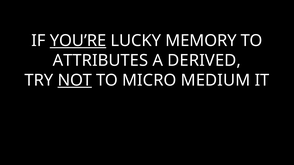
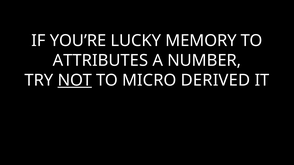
YOU’RE underline: present -> none (78, 41)
DERIVED: DERIVED -> NUMBER (204, 61)
MEDIUM: MEDIUM -> DERIVED (215, 80)
